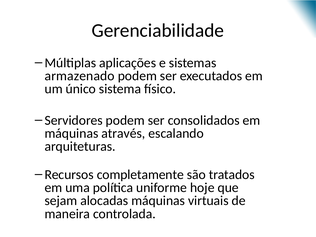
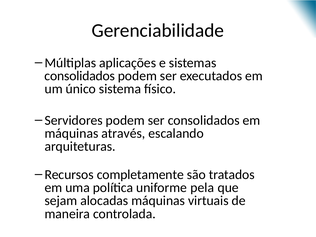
armazenado: armazenado -> consolidados (80, 76)
hoje: hoje -> pela (202, 188)
